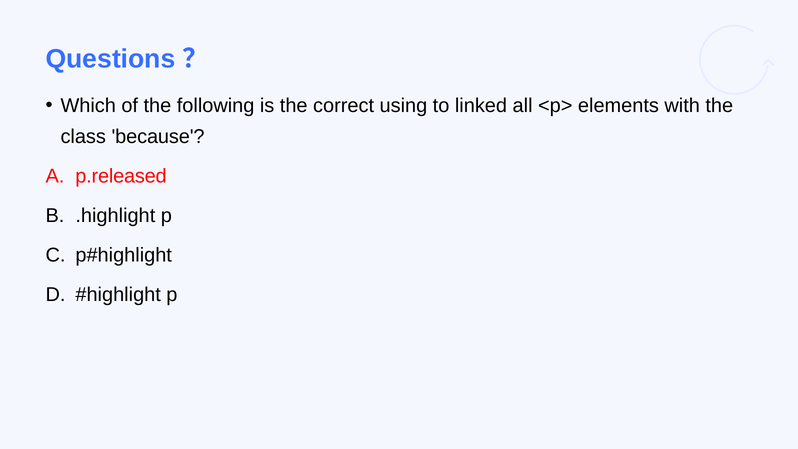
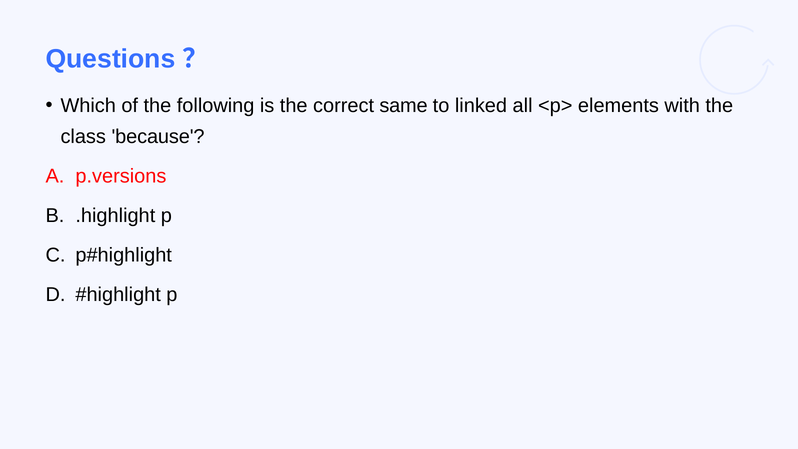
using: using -> same (404, 106)
p.released: p.released -> p.versions (121, 176)
